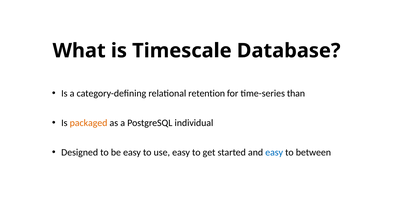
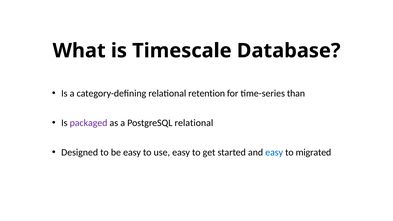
packaged colour: orange -> purple (89, 123)
PostgreSQL individual: individual -> relational (194, 123)
between: between -> migrated (313, 152)
